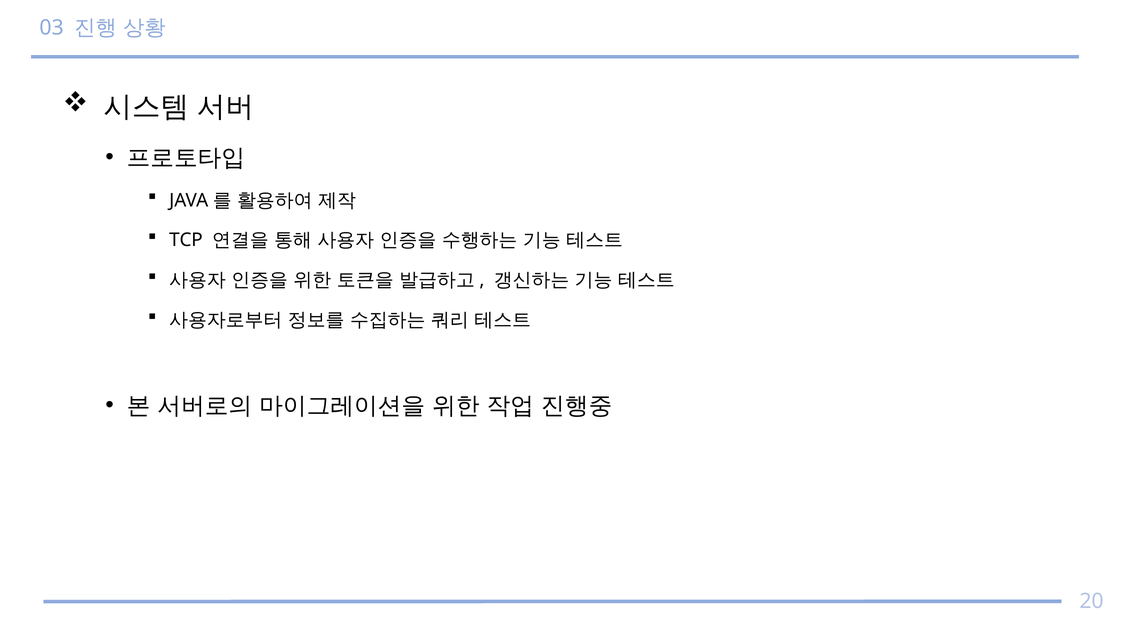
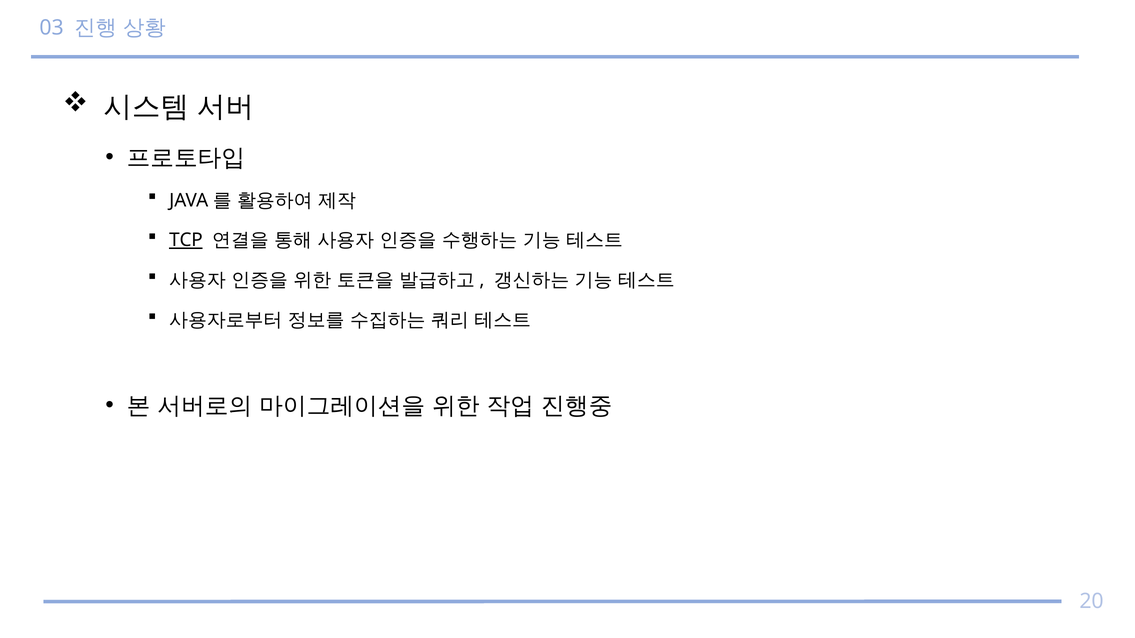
TCP underline: none -> present (186, 240)
